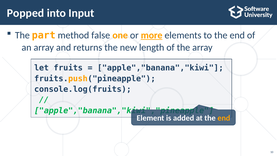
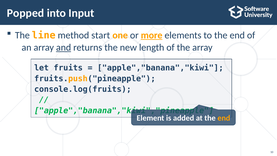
part: part -> line (44, 35)
false: false -> start (101, 35)
and underline: none -> present (64, 47)
